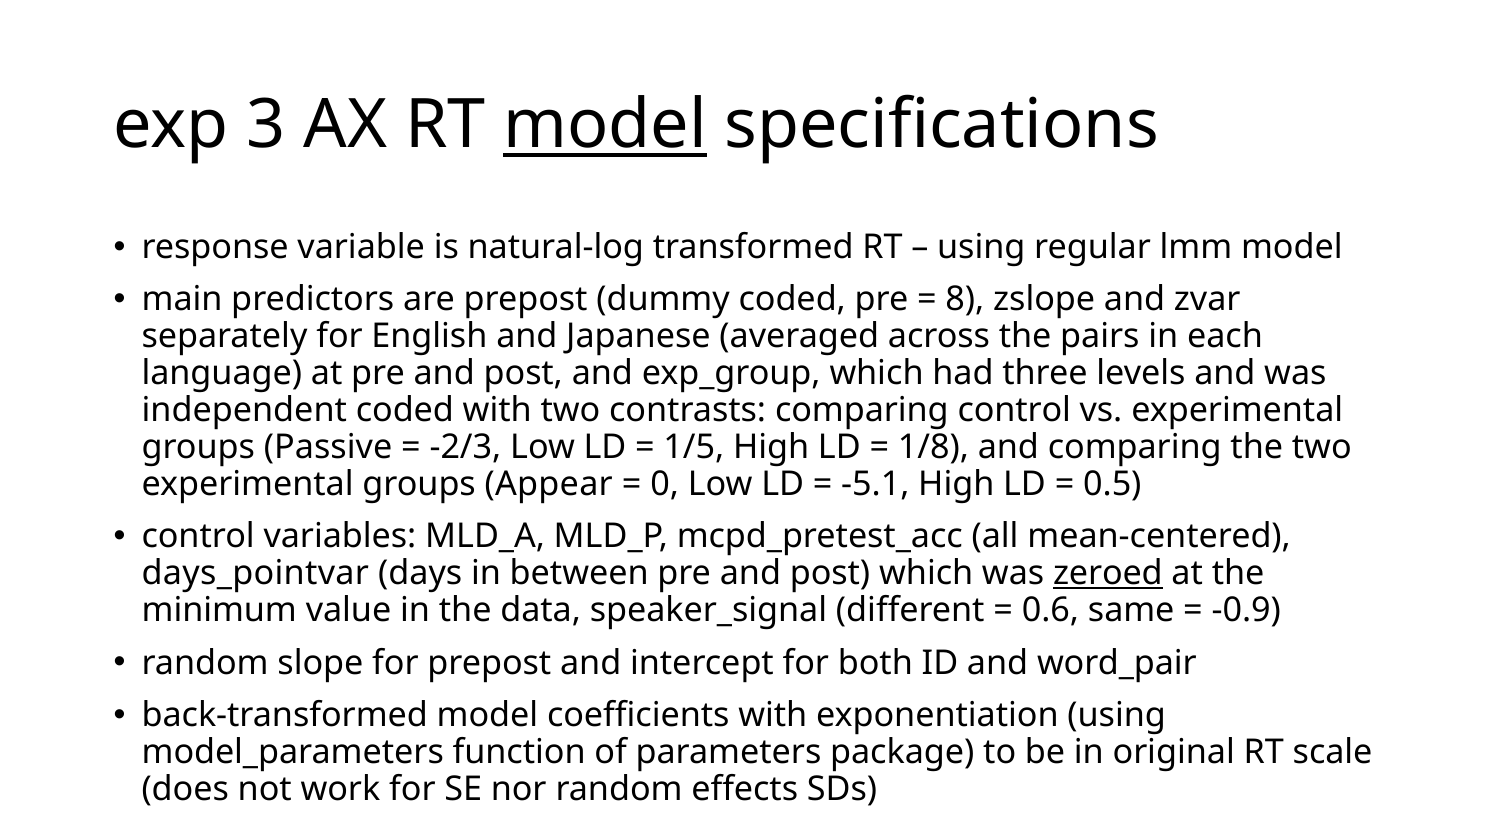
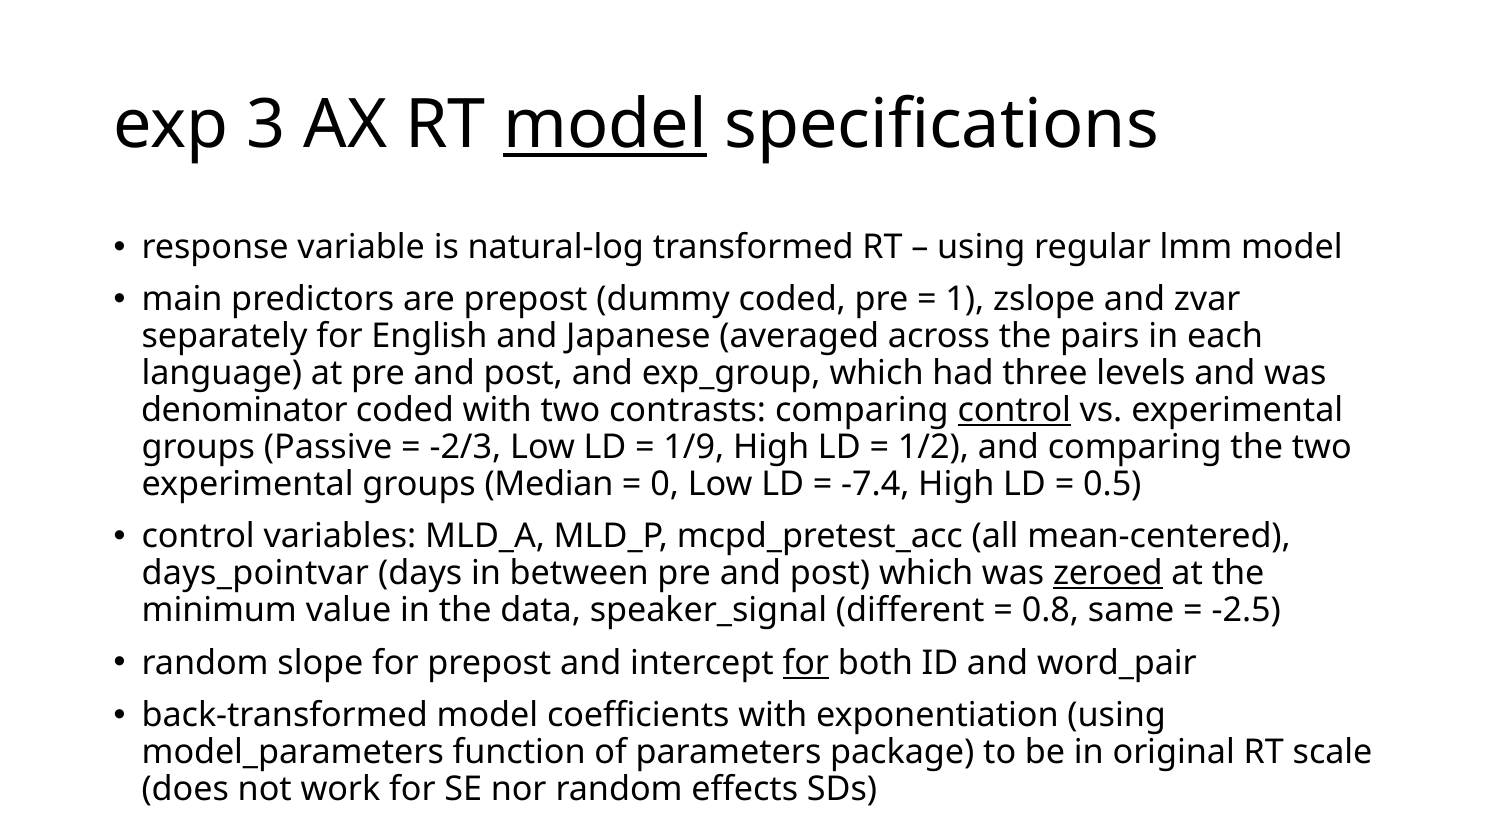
8: 8 -> 1 (965, 300)
independent: independent -> denominator (244, 410)
control underline: none -> present (1014, 410)
1/5: 1/5 -> 1/9 (694, 447)
1/8: 1/8 -> 1/2 (933, 447)
Appear: Appear -> Median (549, 484)
-5.1: -5.1 -> -7.4 (875, 484)
0.6: 0.6 -> 0.8 (1050, 610)
-0.9: -0.9 -> -2.5 (1246, 610)
for underline: none -> present (806, 663)
